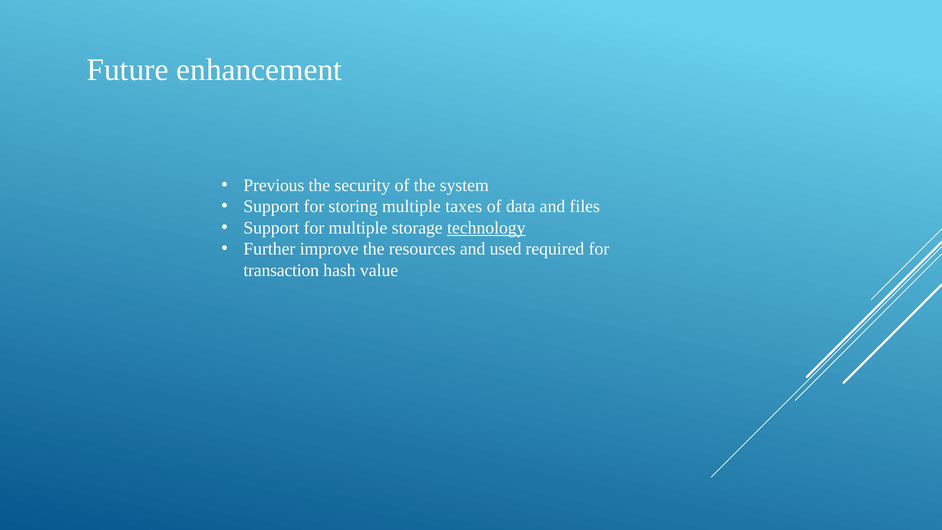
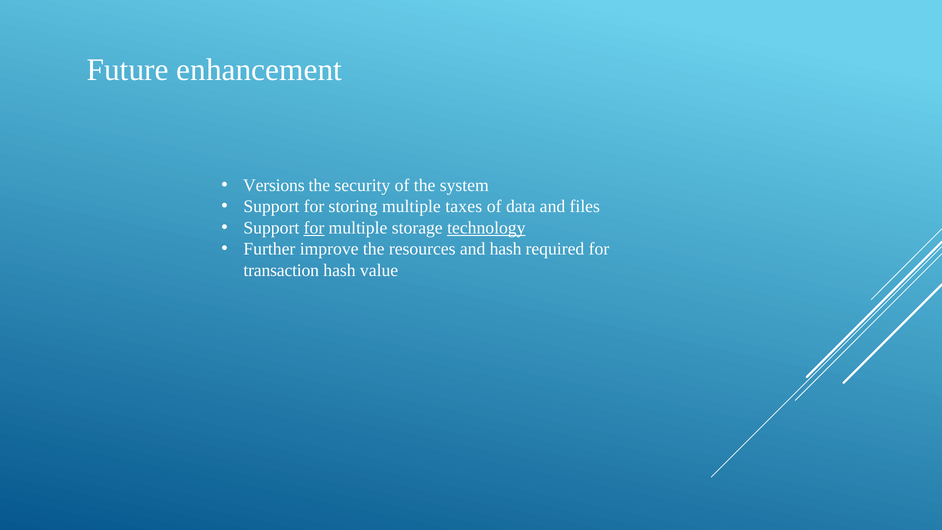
Previous: Previous -> Versions (274, 185)
for underline: none -> present (314, 228)
and used: used -> hash (506, 249)
